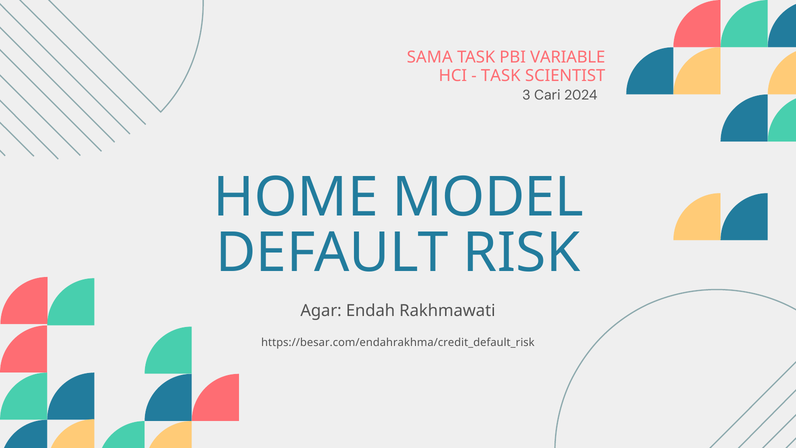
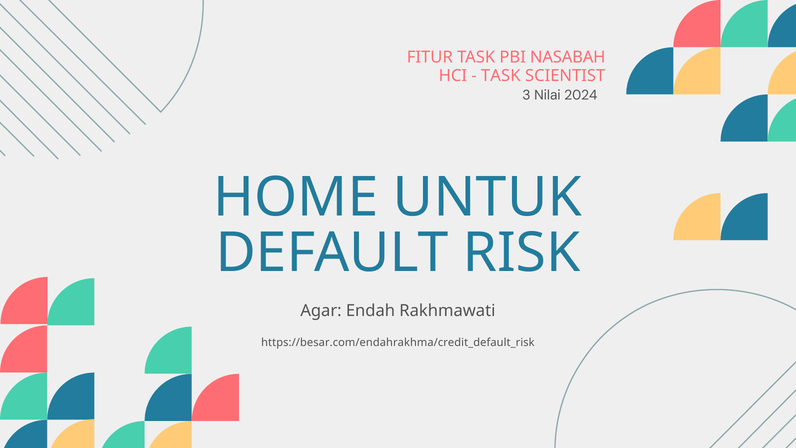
SAMA: SAMA -> FITUR (430, 57)
VARIABLE: VARIABLE -> NASABAH (568, 57)
Cari: Cari -> Nilai (547, 95)
MODEL: MODEL -> UNTUK (487, 197)
